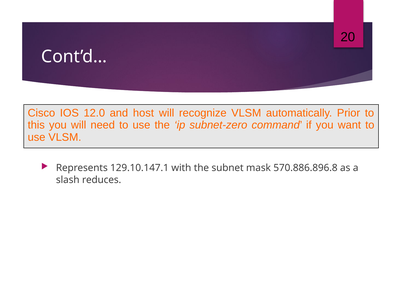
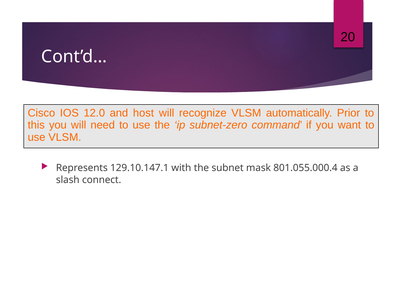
570.886.896.8: 570.886.896.8 -> 801.055.000.4 (305, 168)
reduces: reduces -> connect (102, 180)
